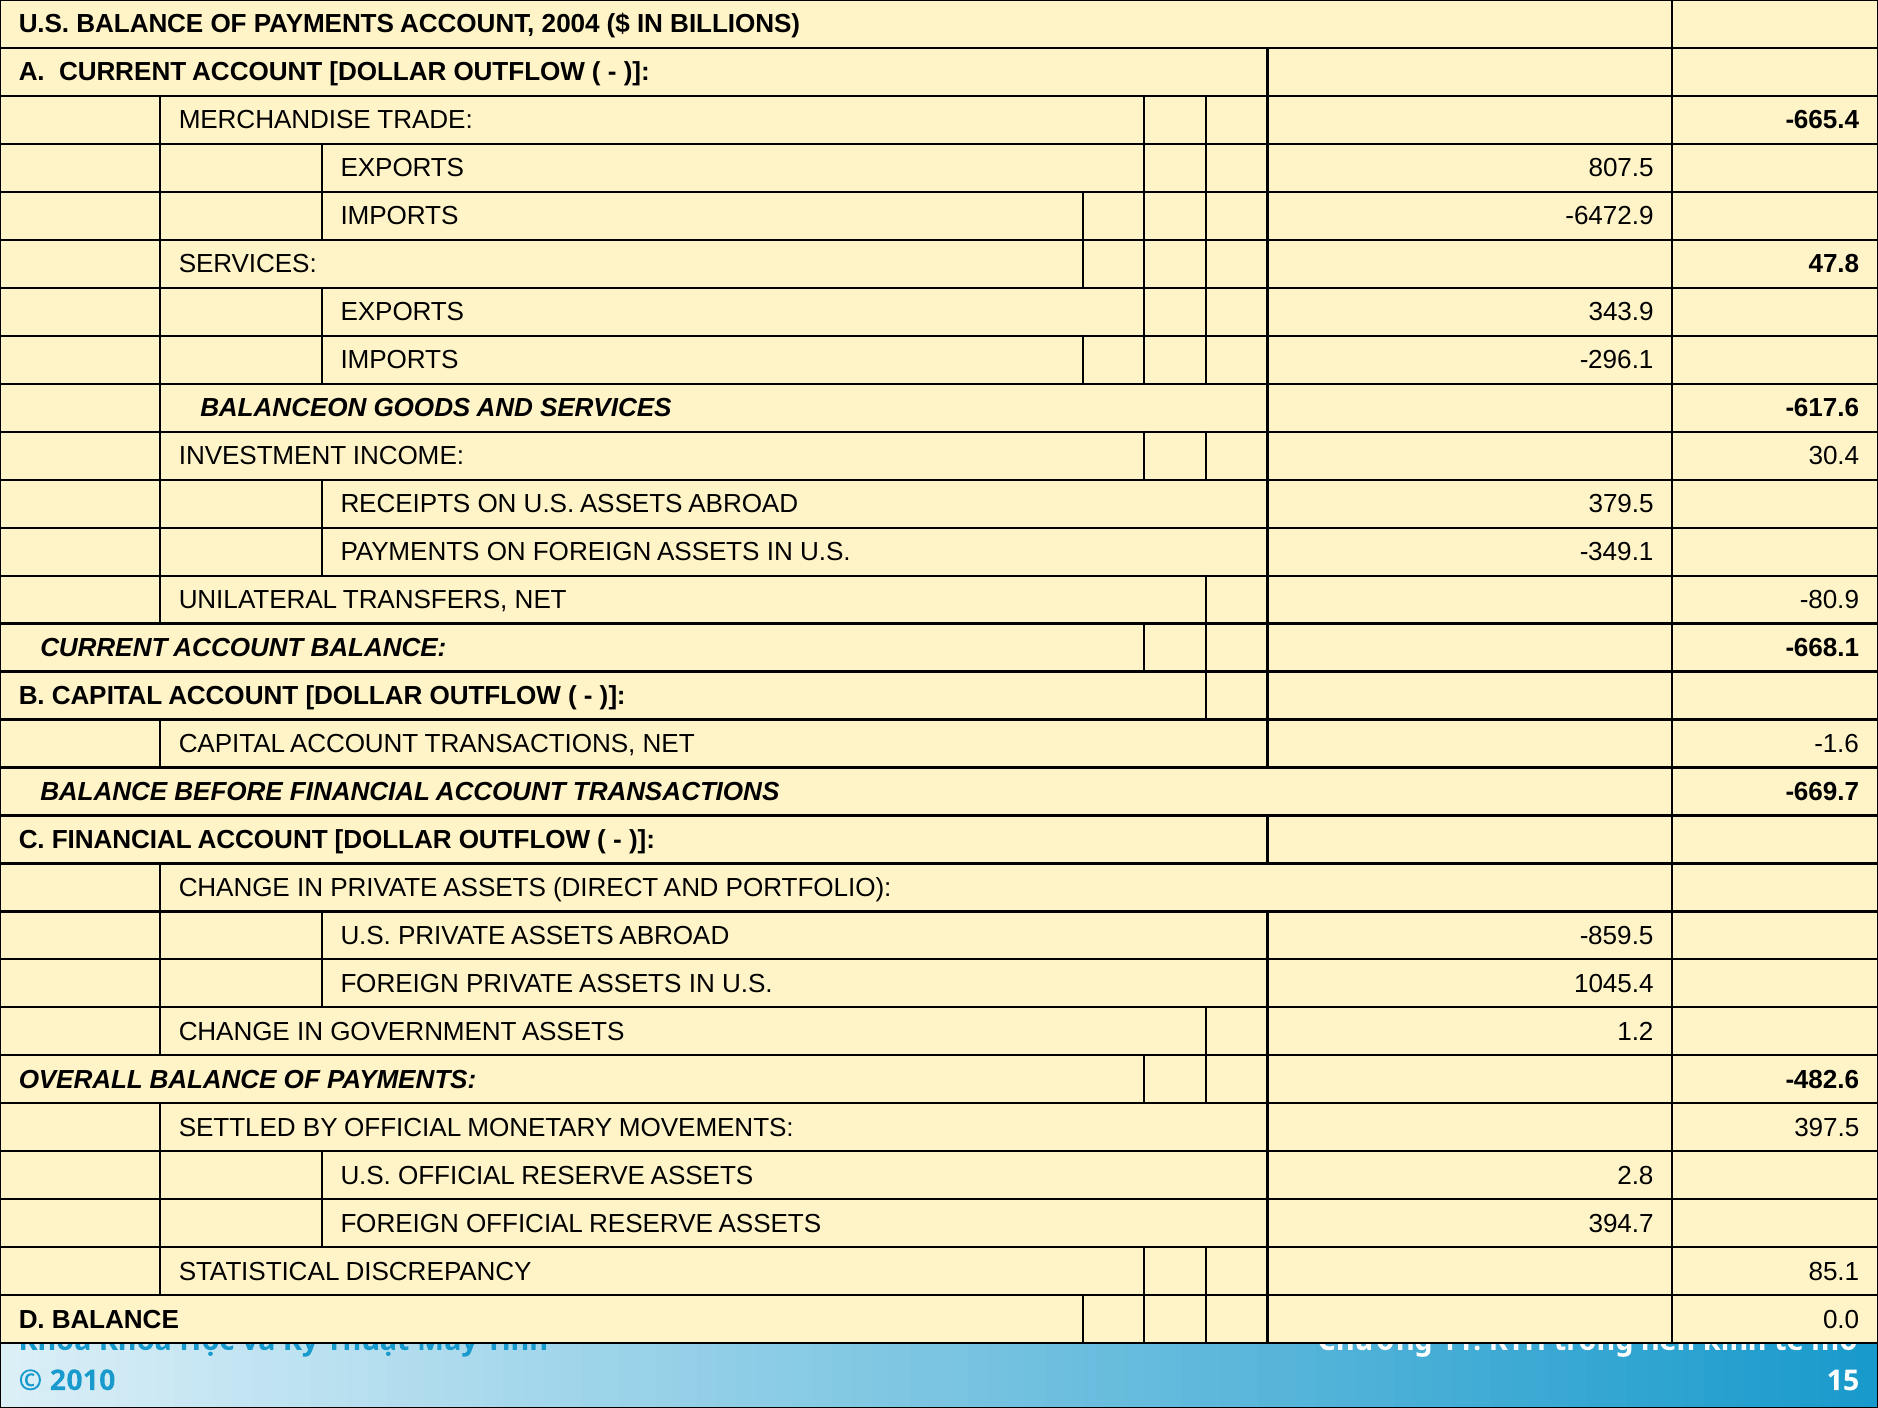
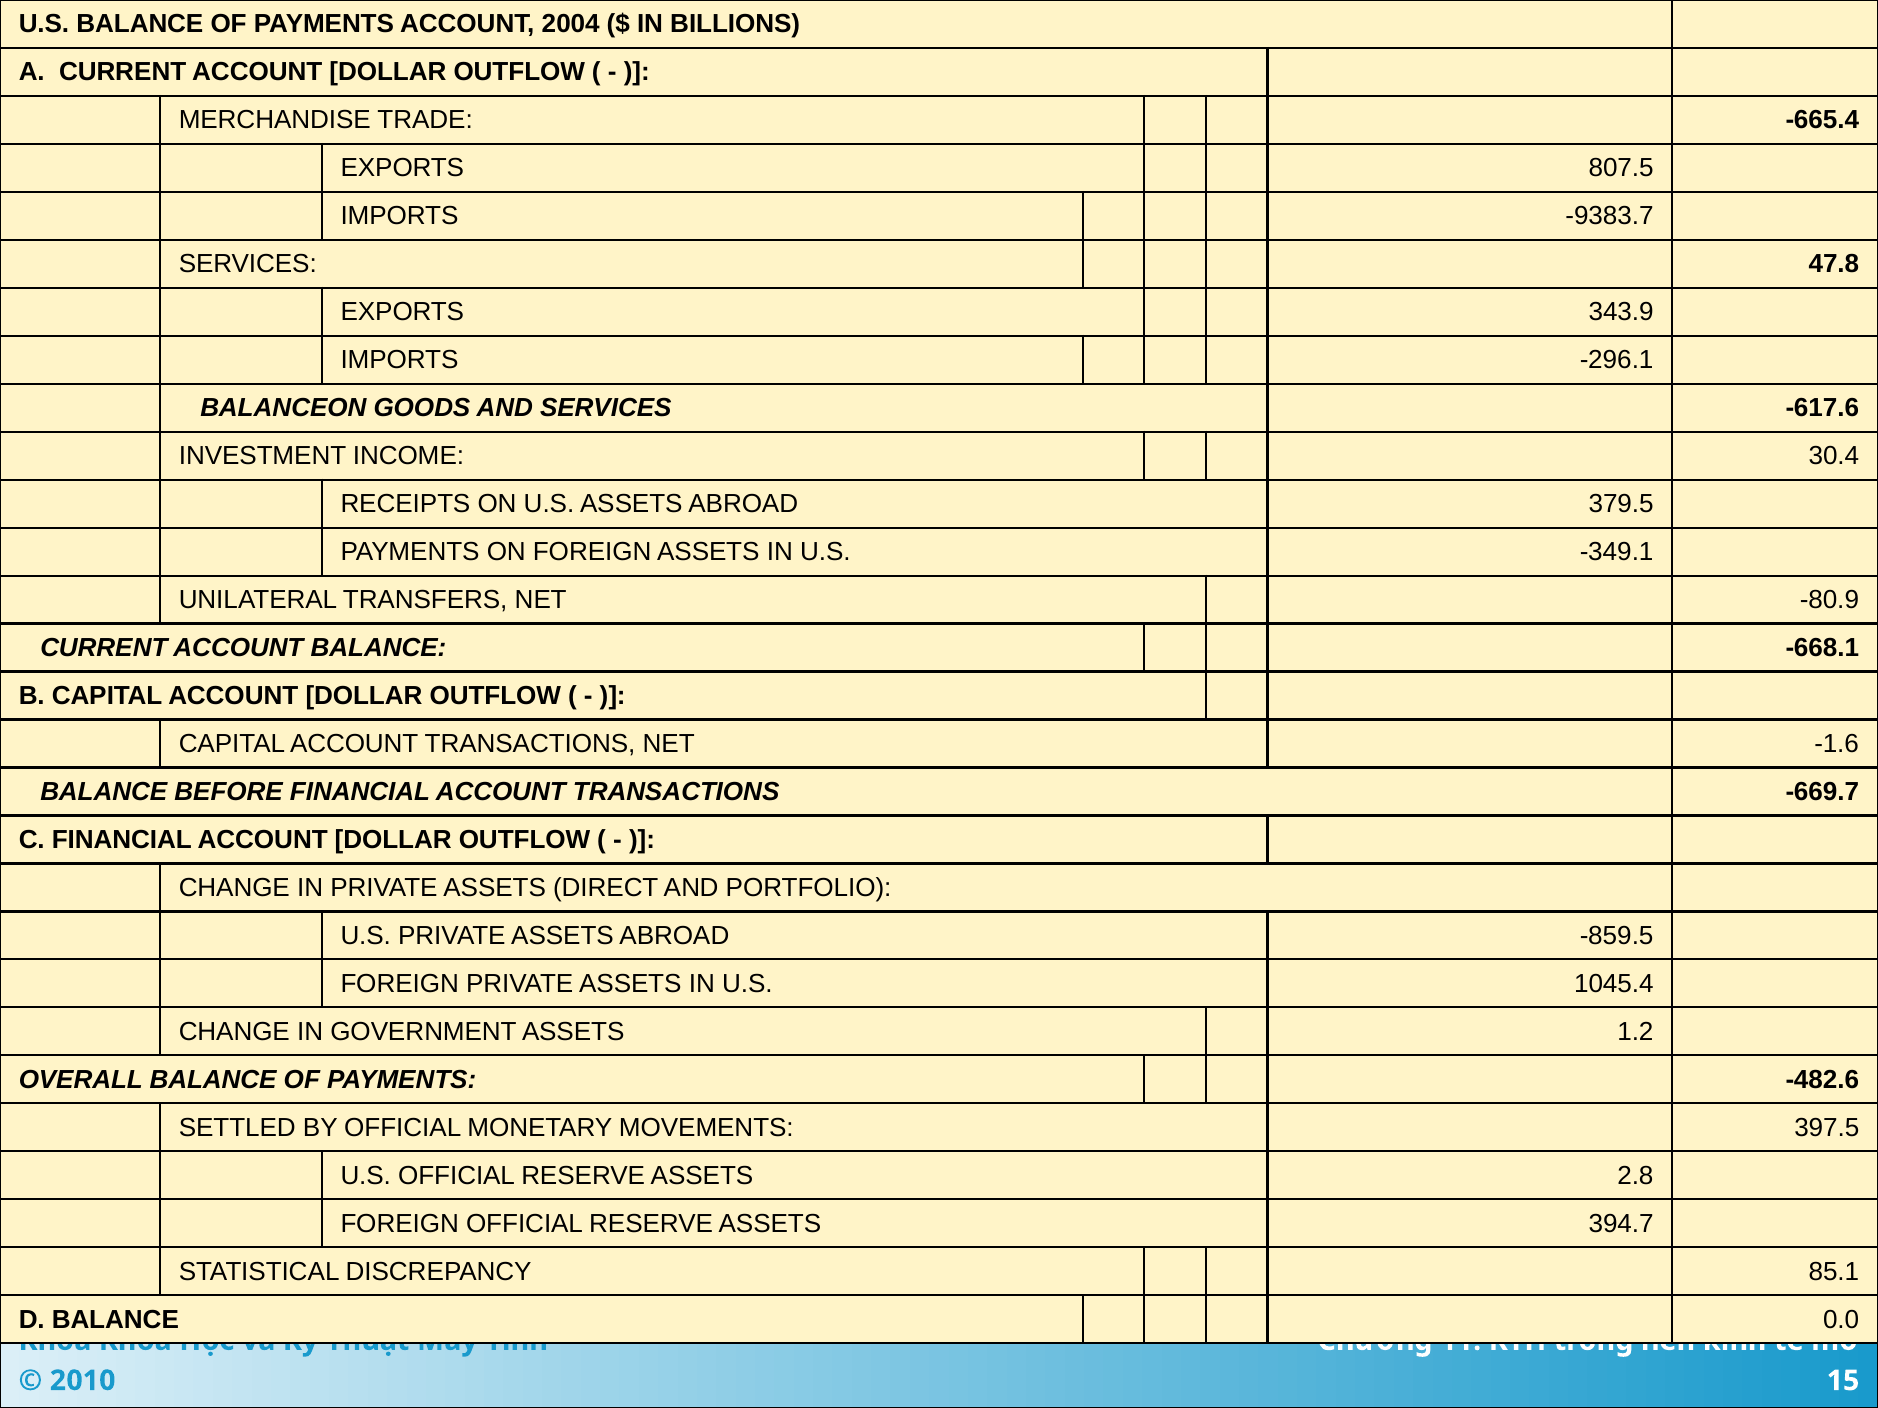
-6472.9: -6472.9 -> -9383.7 (1609, 216)
